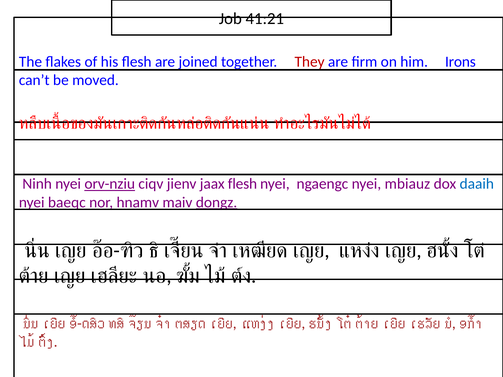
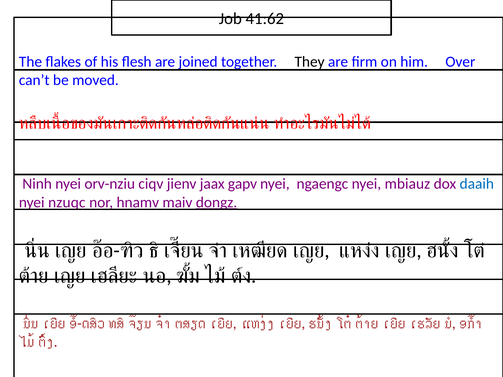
41:21: 41:21 -> 41:62 (265, 19)
They colour: red -> black (310, 62)
Irons: Irons -> Over (460, 62)
orv-nziu underline: present -> none (110, 184)
jaax flesh: flesh -> gapv (242, 184)
baeqc: baeqc -> nzuqc (67, 202)
